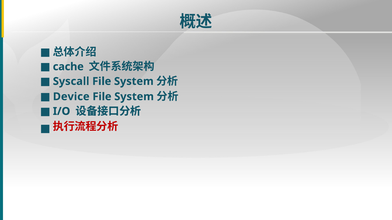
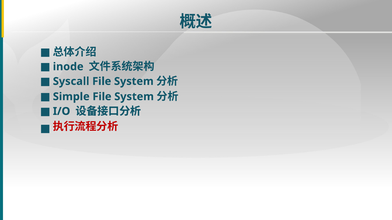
cache: cache -> inode (68, 67)
Device: Device -> Simple (71, 97)
